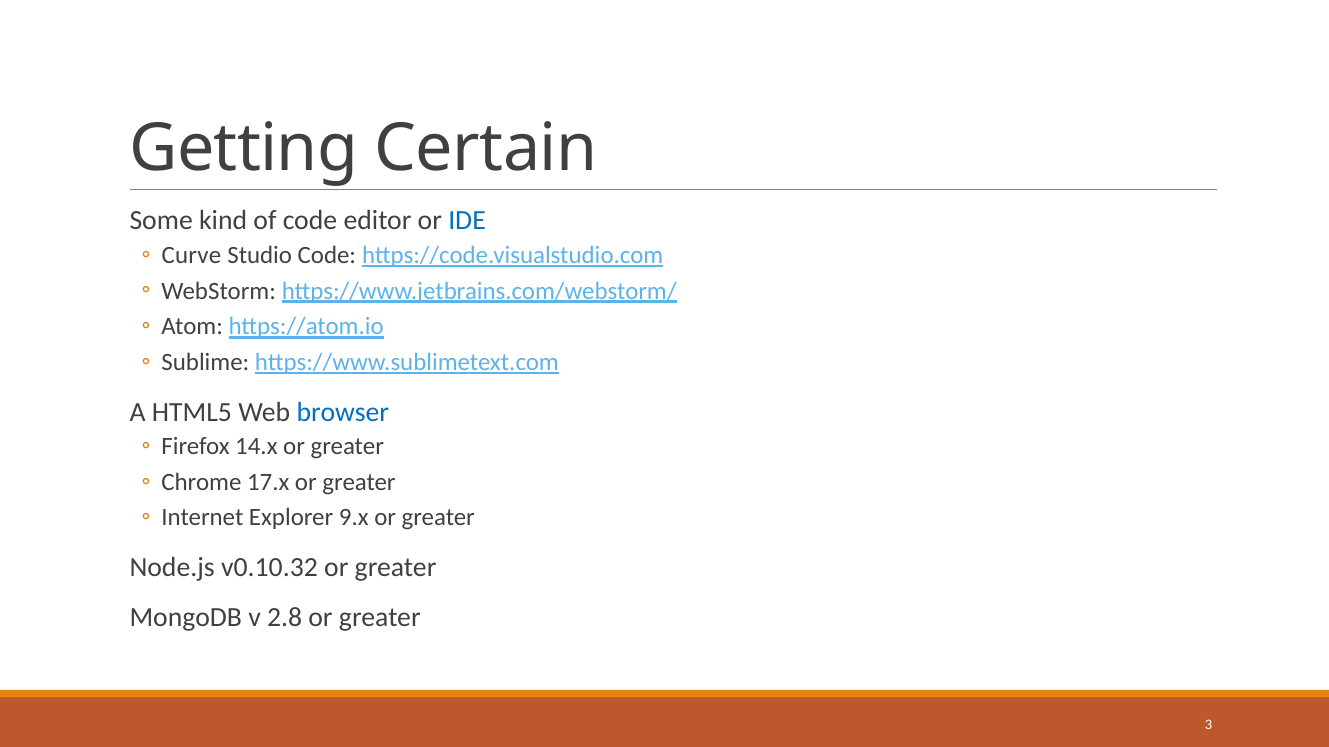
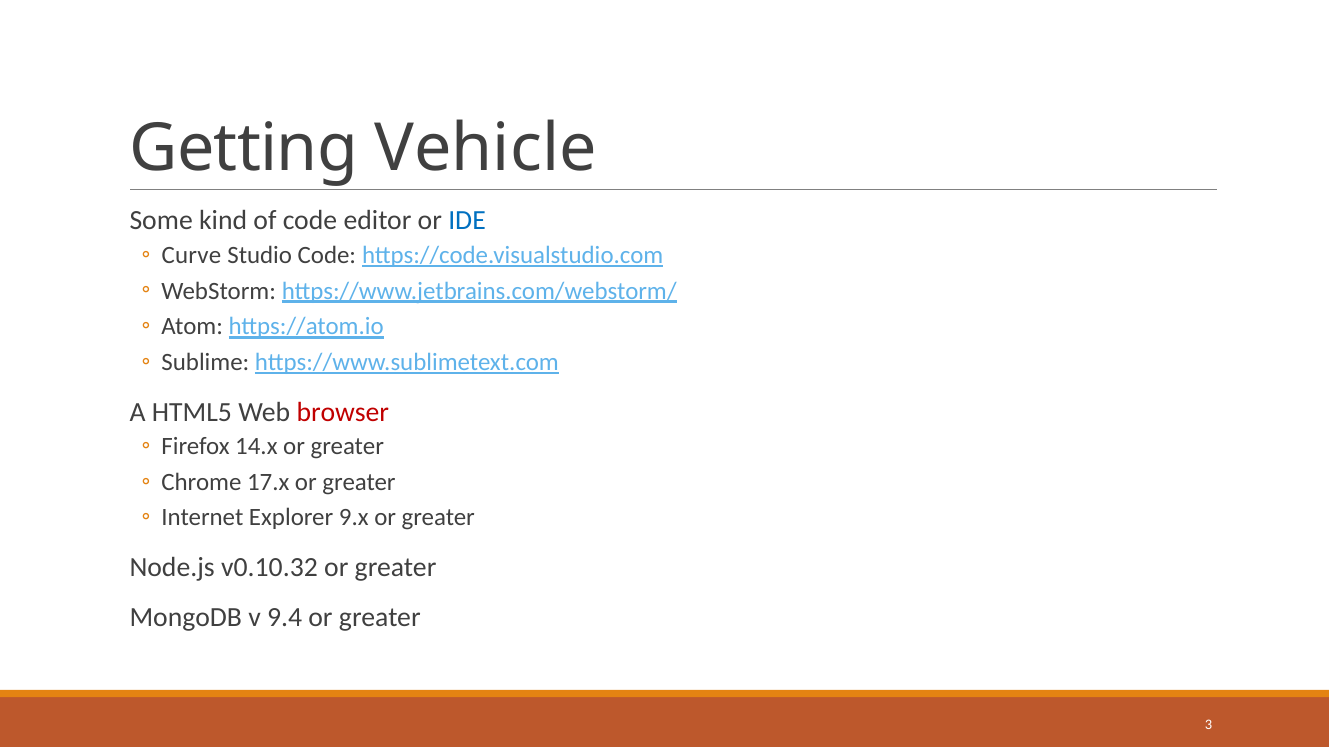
Certain: Certain -> Vehicle (486, 149)
browser colour: blue -> red (343, 413)
2.8: 2.8 -> 9.4 (285, 617)
